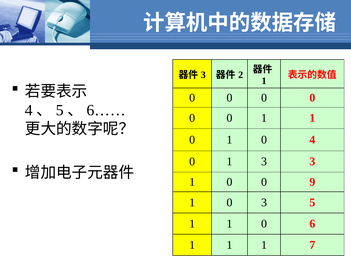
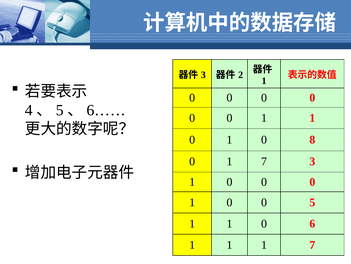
0 4: 4 -> 8 (312, 139)
0 1 3: 3 -> 7 (264, 161)
1 0 0 9: 9 -> 0 (312, 182)
3: 3 -> 0 (264, 202)
